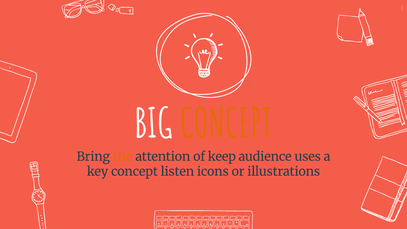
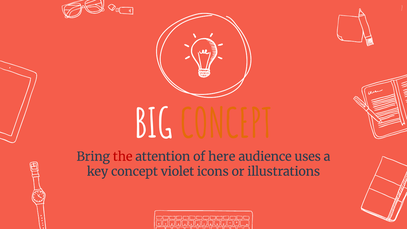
the colour: orange -> red (123, 157)
keep: keep -> here (222, 157)
listen: listen -> violet (177, 172)
